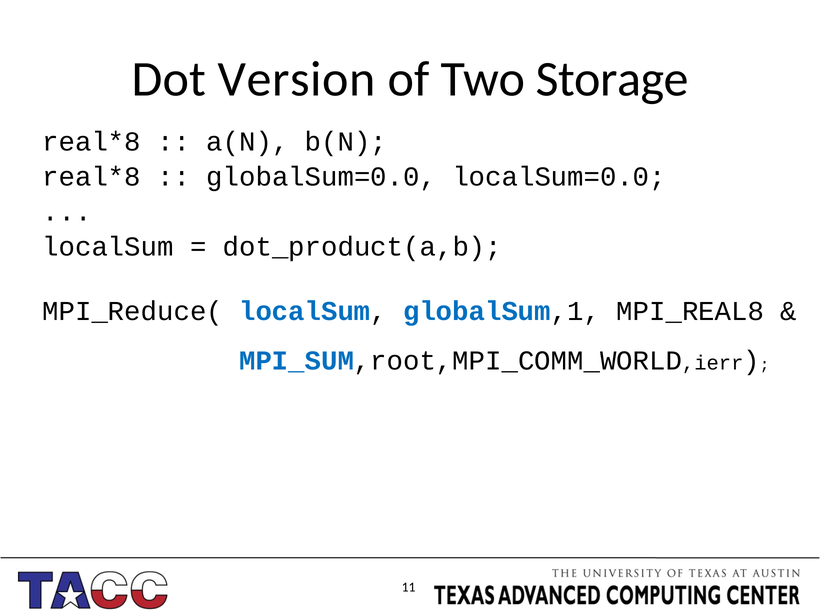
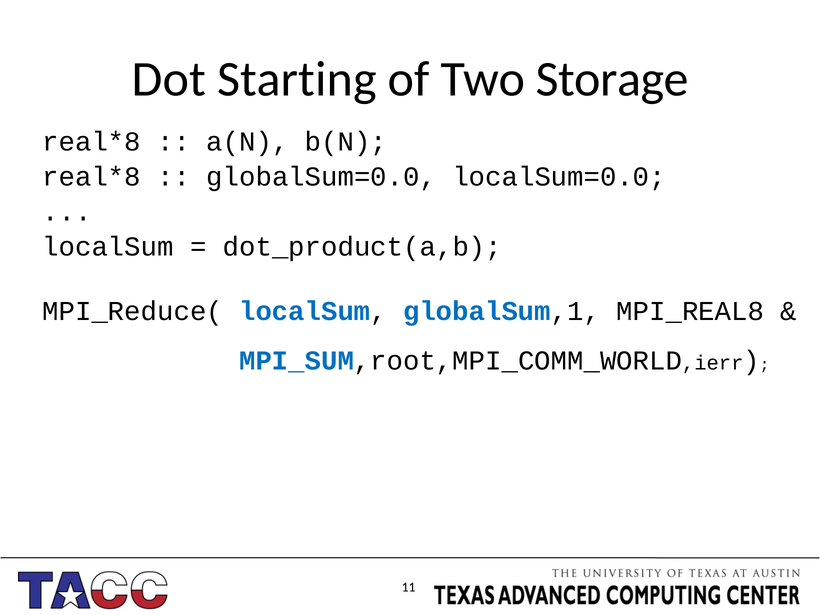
Version: Version -> Starting (297, 79)
